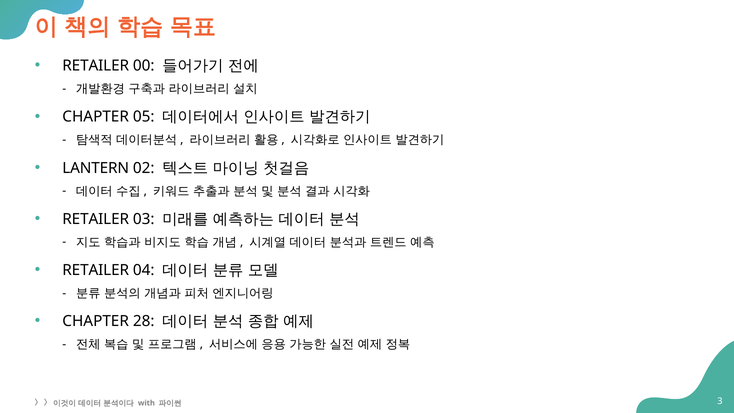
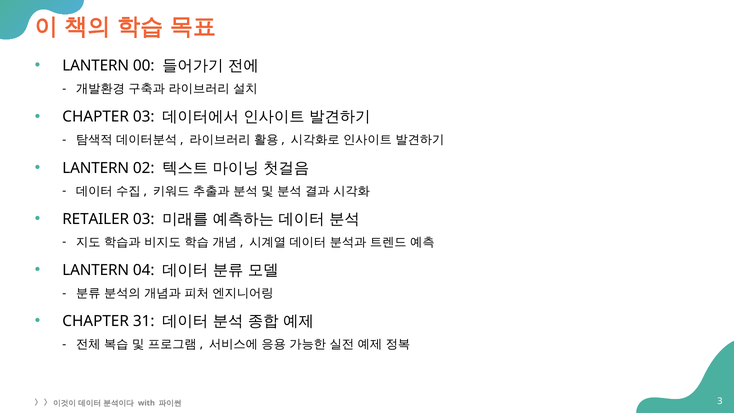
RETAILER: RETAILER -> LANTERN (96, 66)
CHAPTER 05: 05 -> 03 (144, 117)
RETAILER: RETAILER -> LANTERN (96, 270)
28: 28 -> 31 (144, 321)
